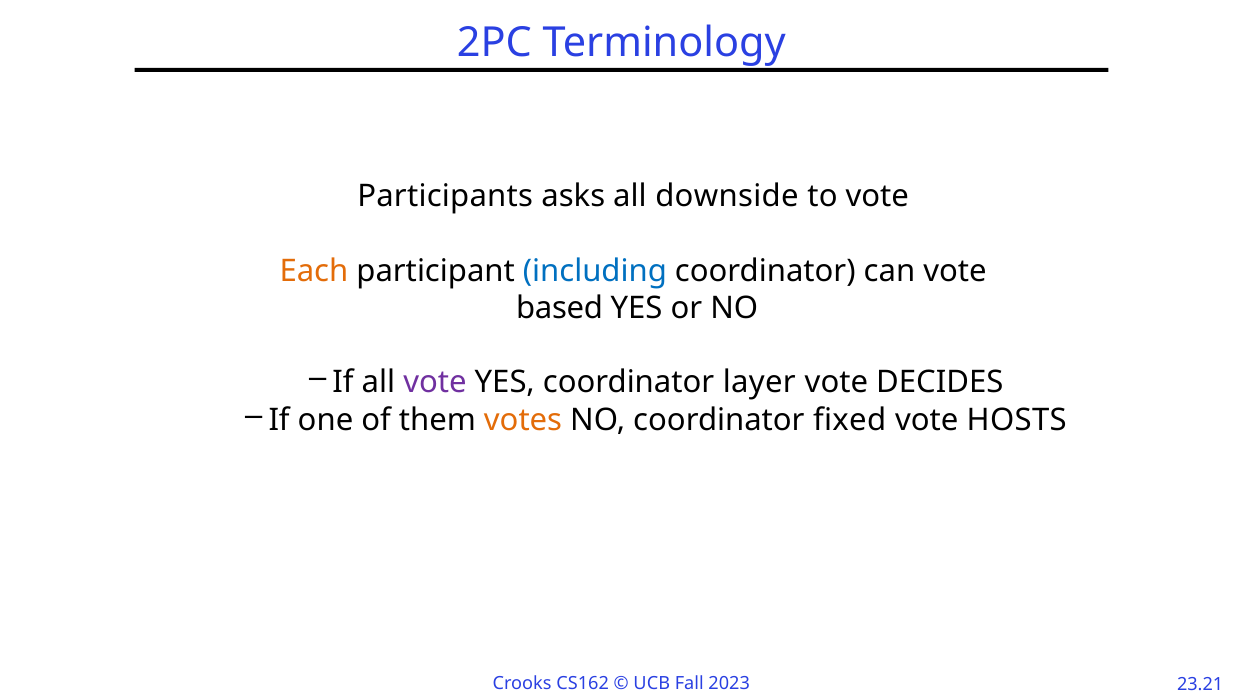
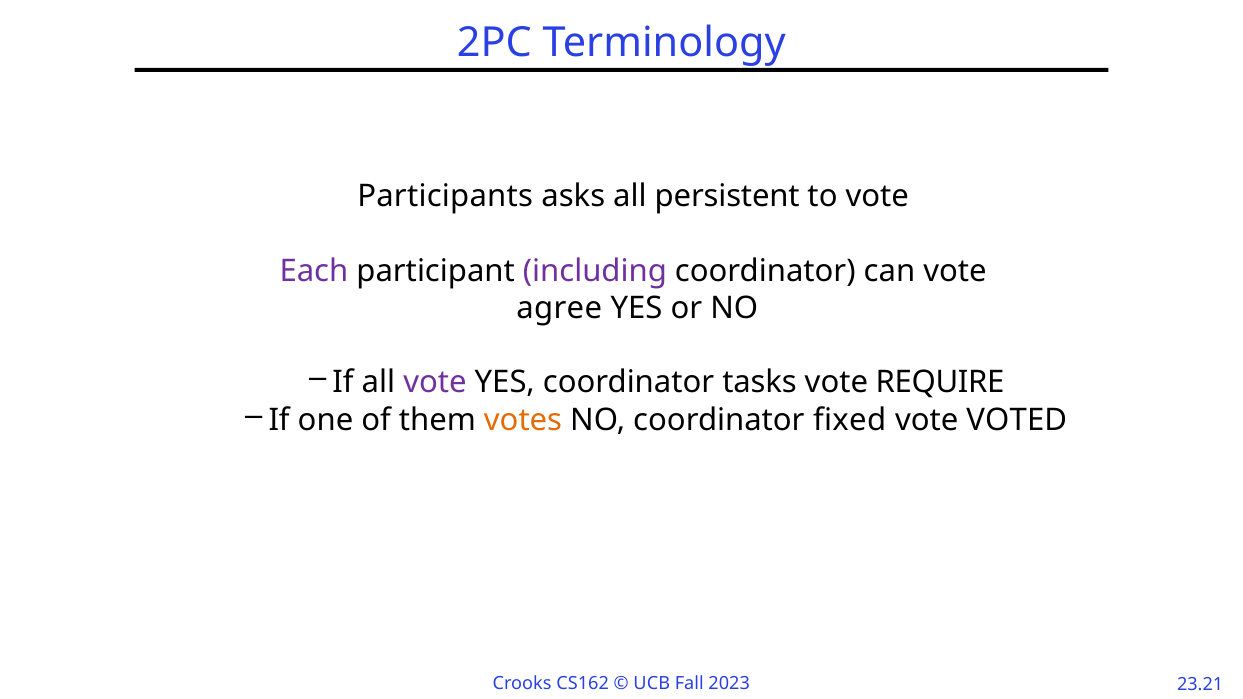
downside: downside -> persistent (727, 196)
Each colour: orange -> purple (314, 271)
including colour: blue -> purple (595, 271)
based: based -> agree (559, 308)
layer: layer -> tasks (760, 383)
DECIDES: DECIDES -> REQUIRE (940, 383)
HOSTS: HOSTS -> VOTED (1017, 420)
